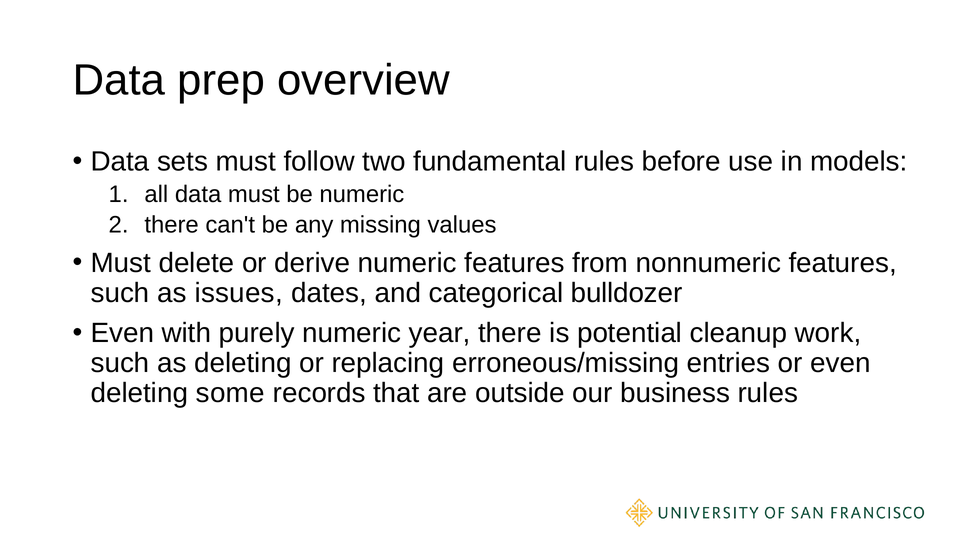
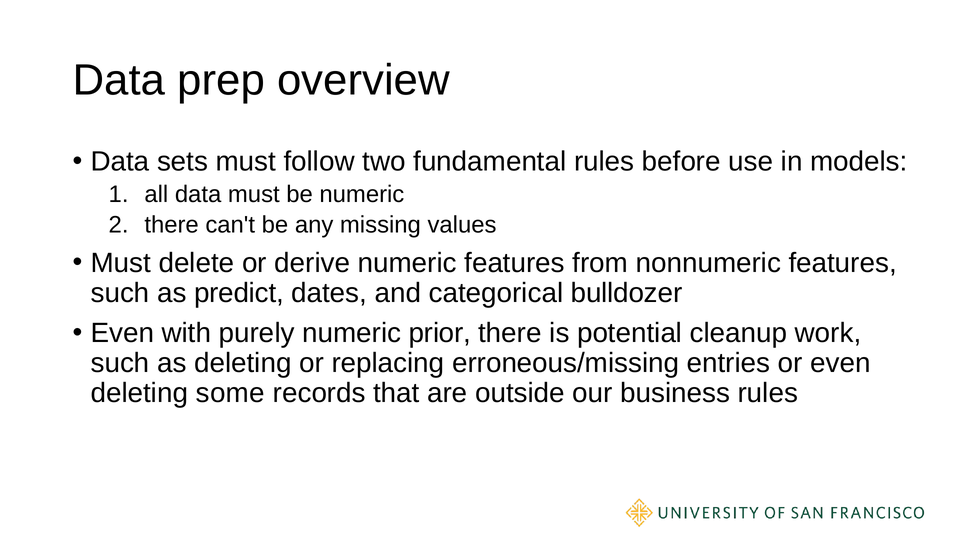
issues: issues -> predict (239, 293)
year: year -> prior (440, 333)
